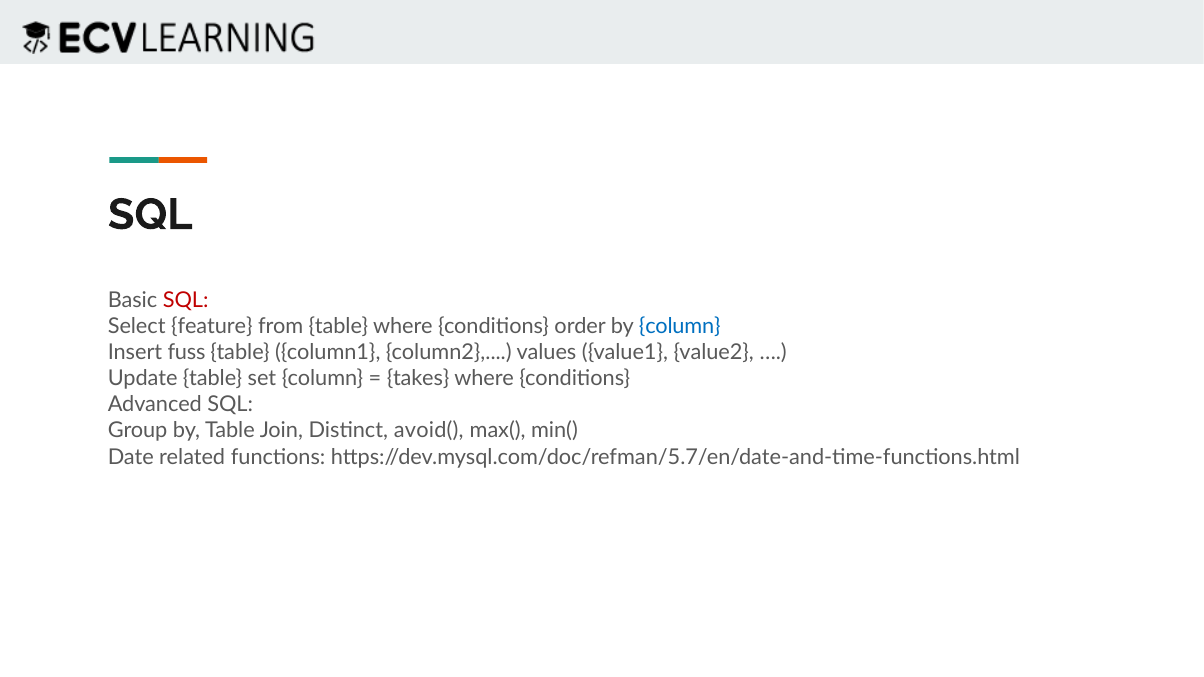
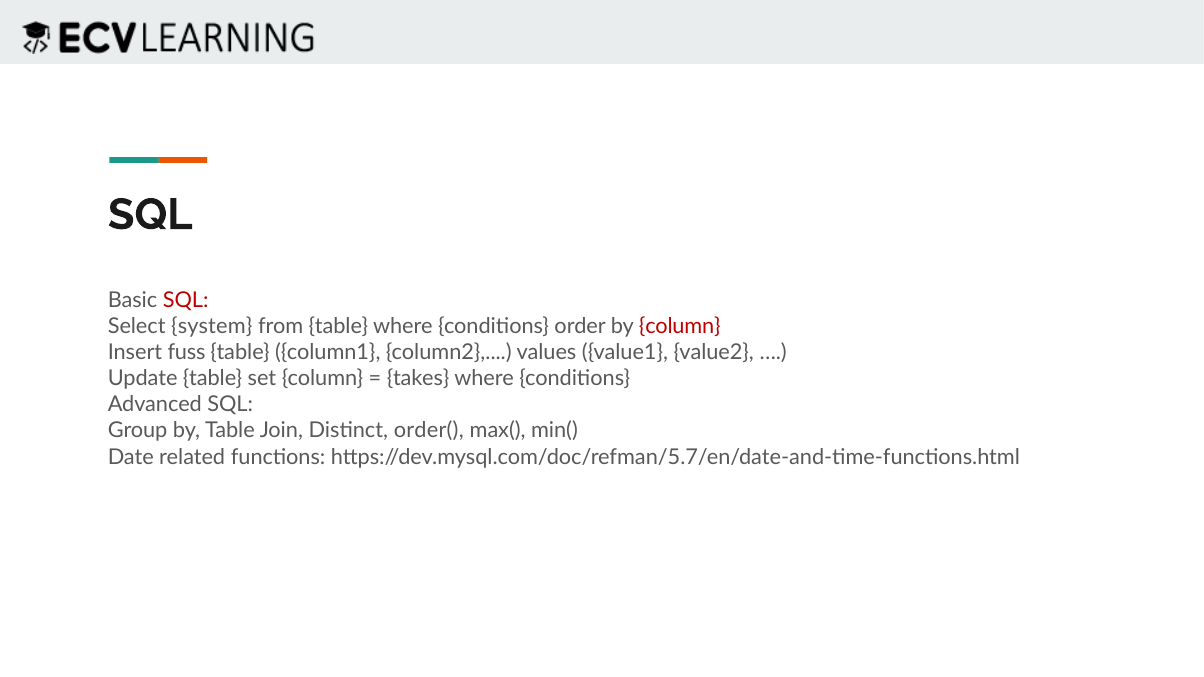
feature: feature -> system (212, 326)
column colour: blue -> red (680, 326)
avoid(: avoid( -> order( (429, 431)
